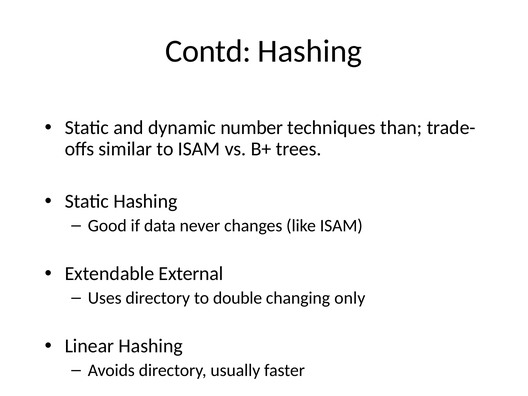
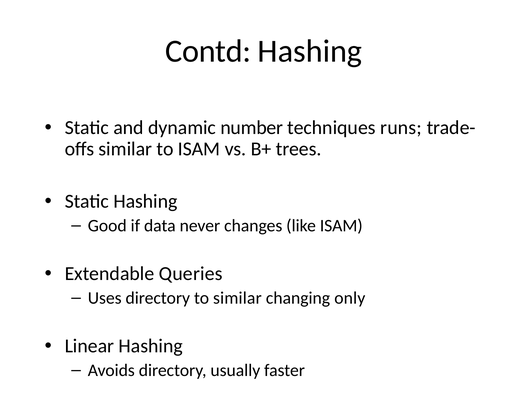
than: than -> runs (401, 128)
External: External -> Queries (191, 274)
to double: double -> similar (237, 298)
